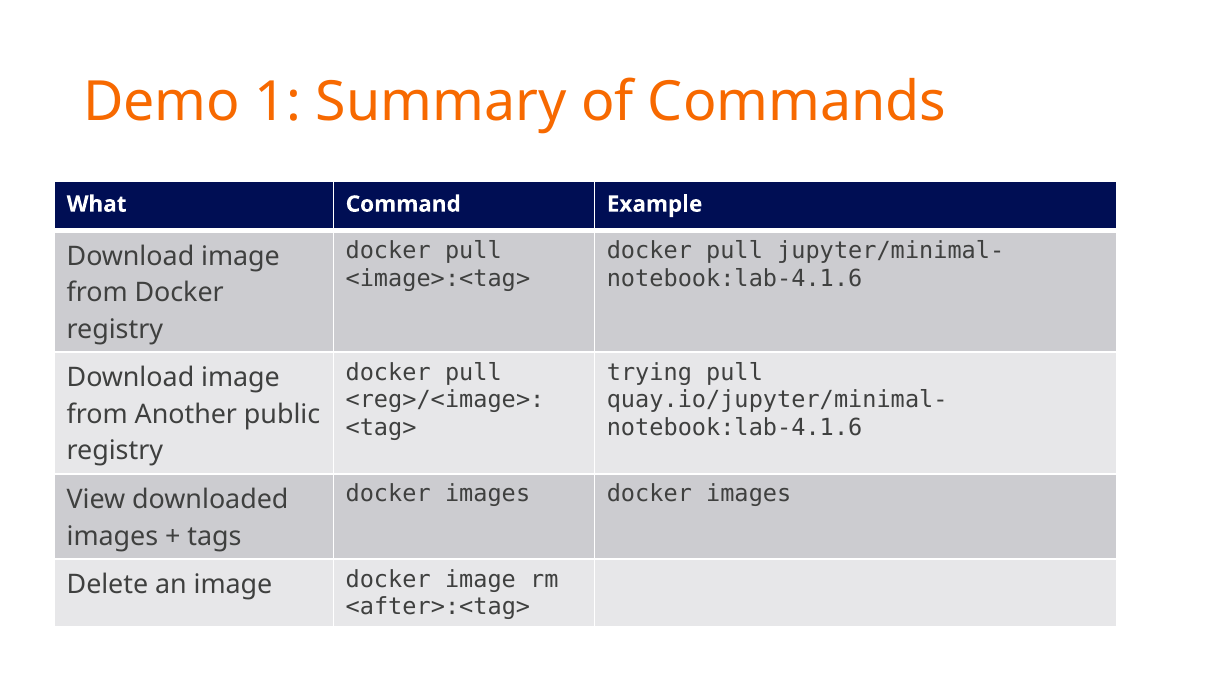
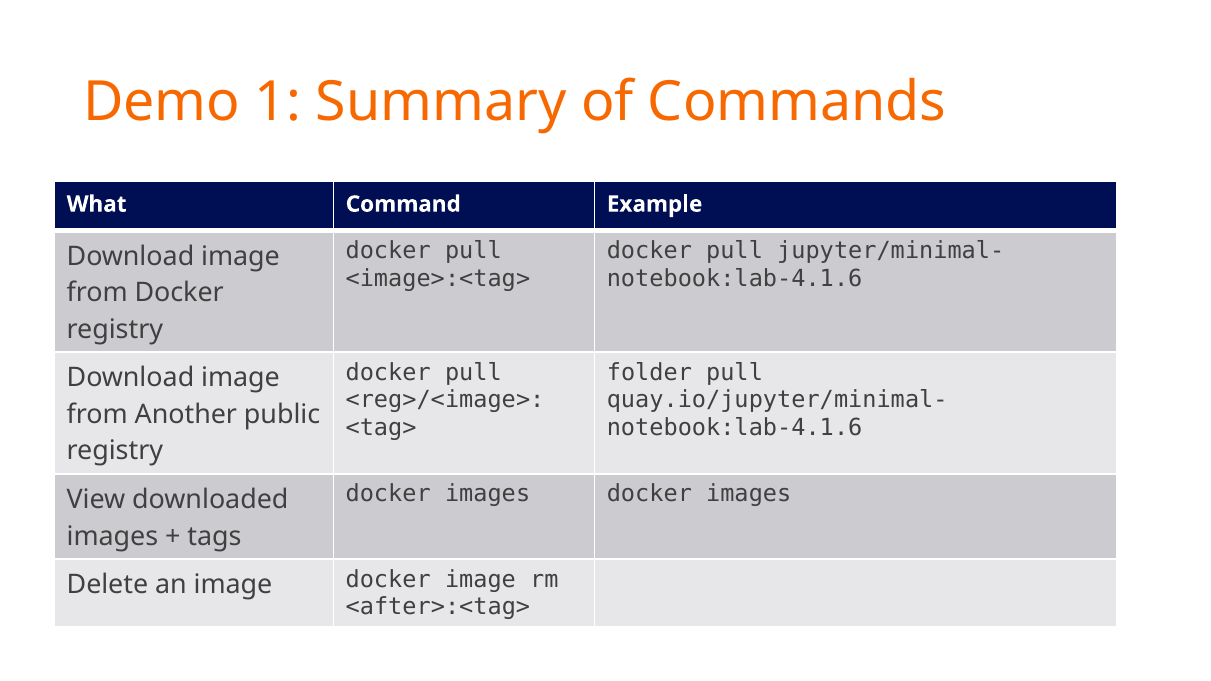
trying: trying -> folder (649, 373)
